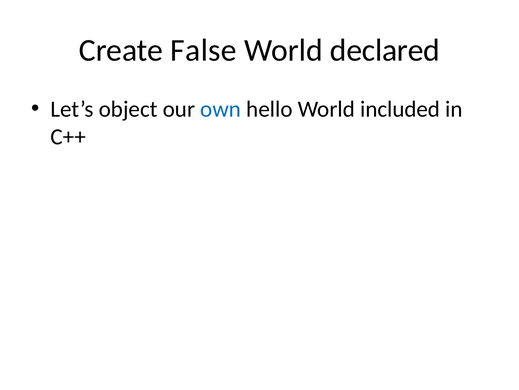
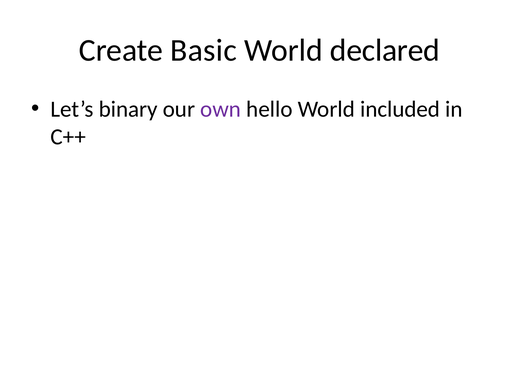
False: False -> Basic (204, 50)
object: object -> binary (128, 109)
own colour: blue -> purple (221, 109)
